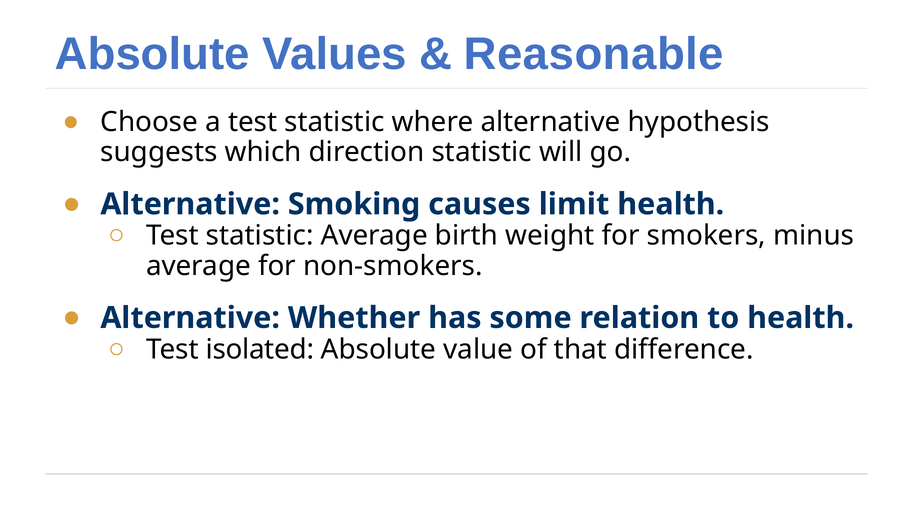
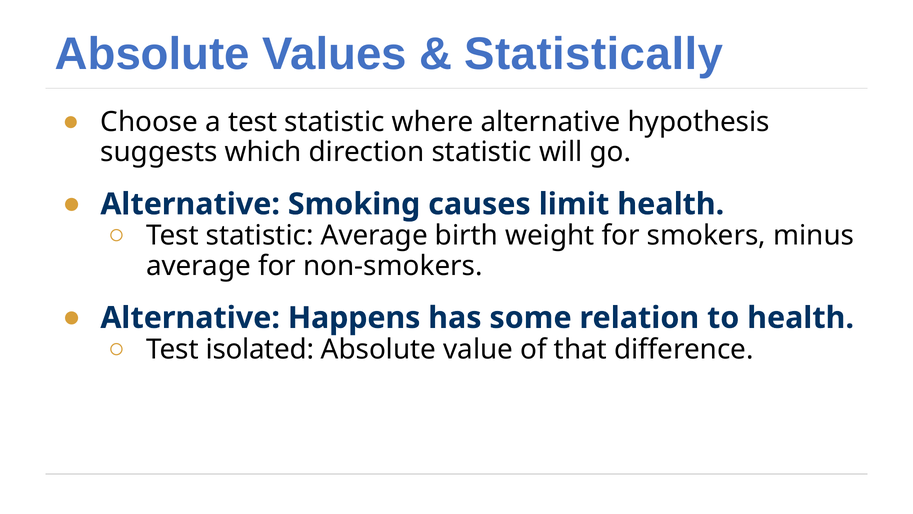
Reasonable: Reasonable -> Statistically (594, 54)
Whether: Whether -> Happens (354, 318)
